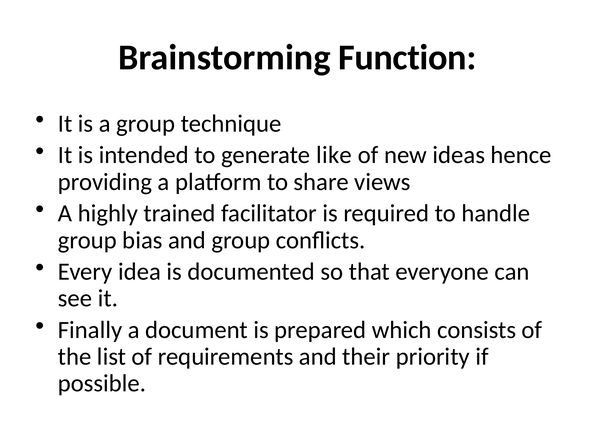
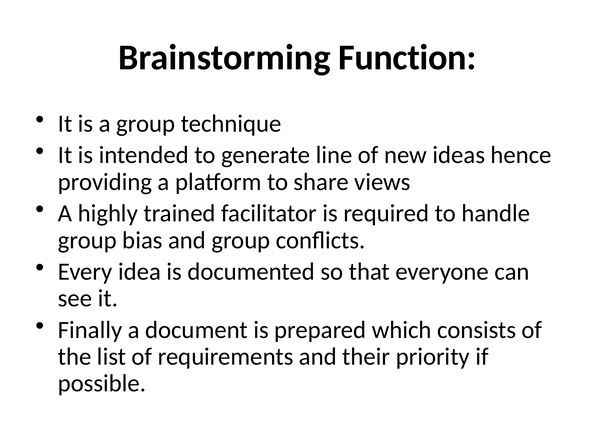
like: like -> line (334, 155)
